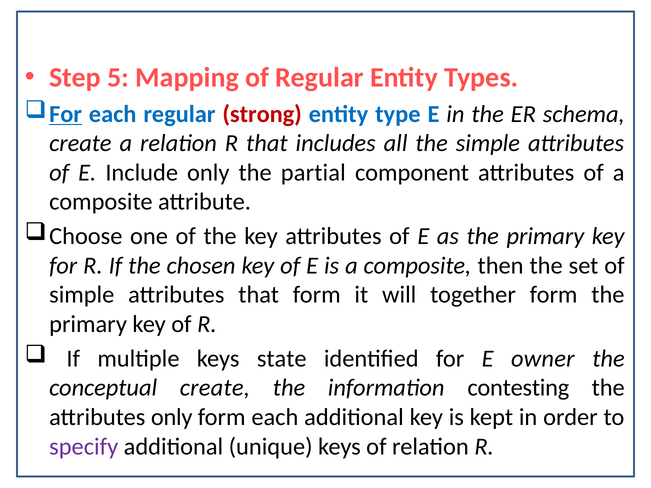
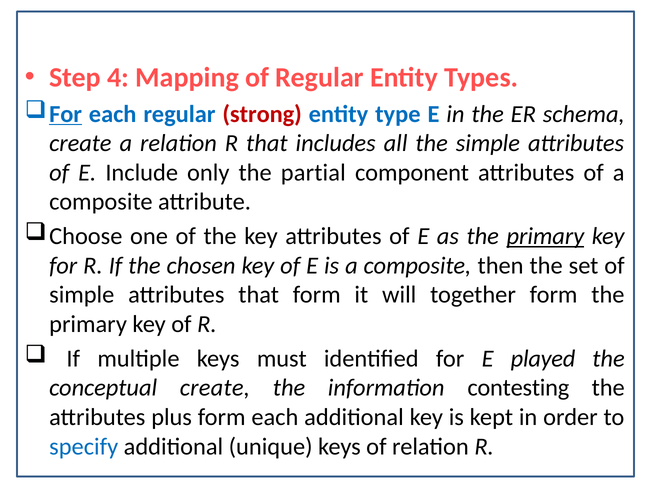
5: 5 -> 4 (118, 78)
primary underline: none -> present (545, 236)
state: state -> must (282, 359)
owner: owner -> played (543, 359)
attributes only: only -> plus (172, 417)
specify colour: purple -> blue (84, 447)
